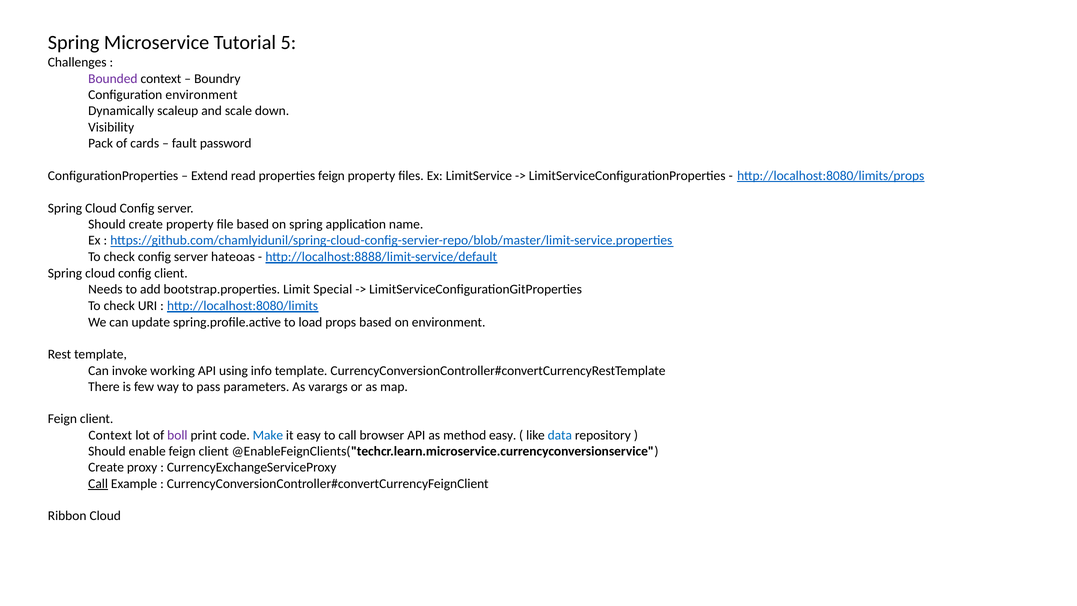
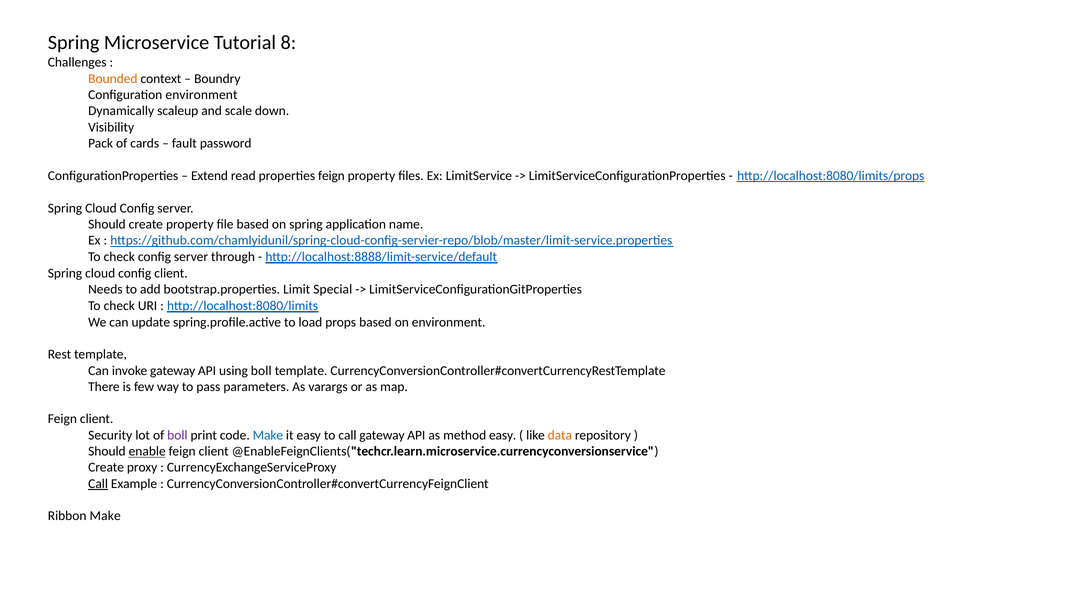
5: 5 -> 8 (288, 43)
Bounded colour: purple -> orange (113, 79)
hateoas: hateoas -> through (233, 257)
invoke working: working -> gateway (173, 370)
using info: info -> boll (261, 370)
Context: Context -> Security (110, 435)
call browser: browser -> gateway (382, 435)
data colour: blue -> orange (560, 435)
enable underline: none -> present (147, 451)
Ribbon Cloud: Cloud -> Make (105, 516)
